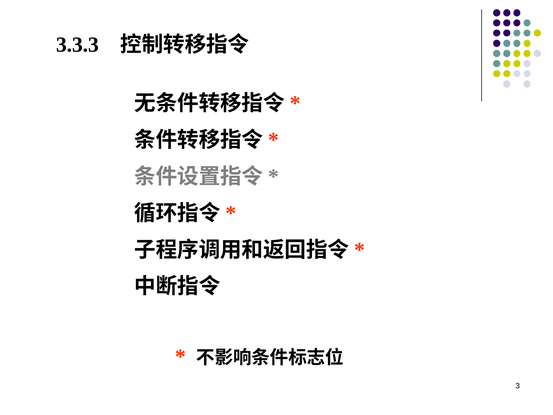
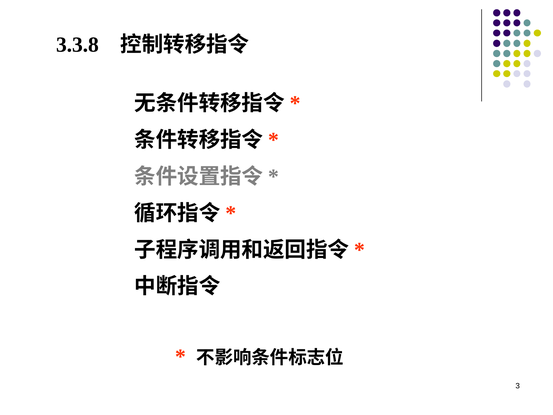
3.3.3: 3.3.3 -> 3.3.8 (78, 45)
